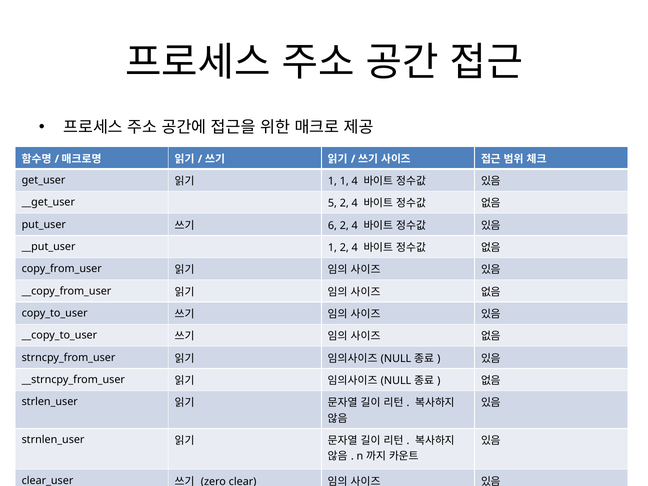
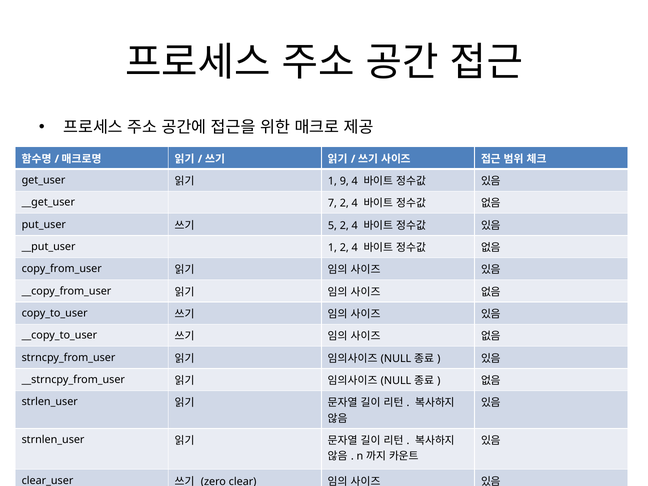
1 1: 1 -> 9 (344, 181)
5: 5 -> 7 (332, 203)
6: 6 -> 5 (332, 226)
